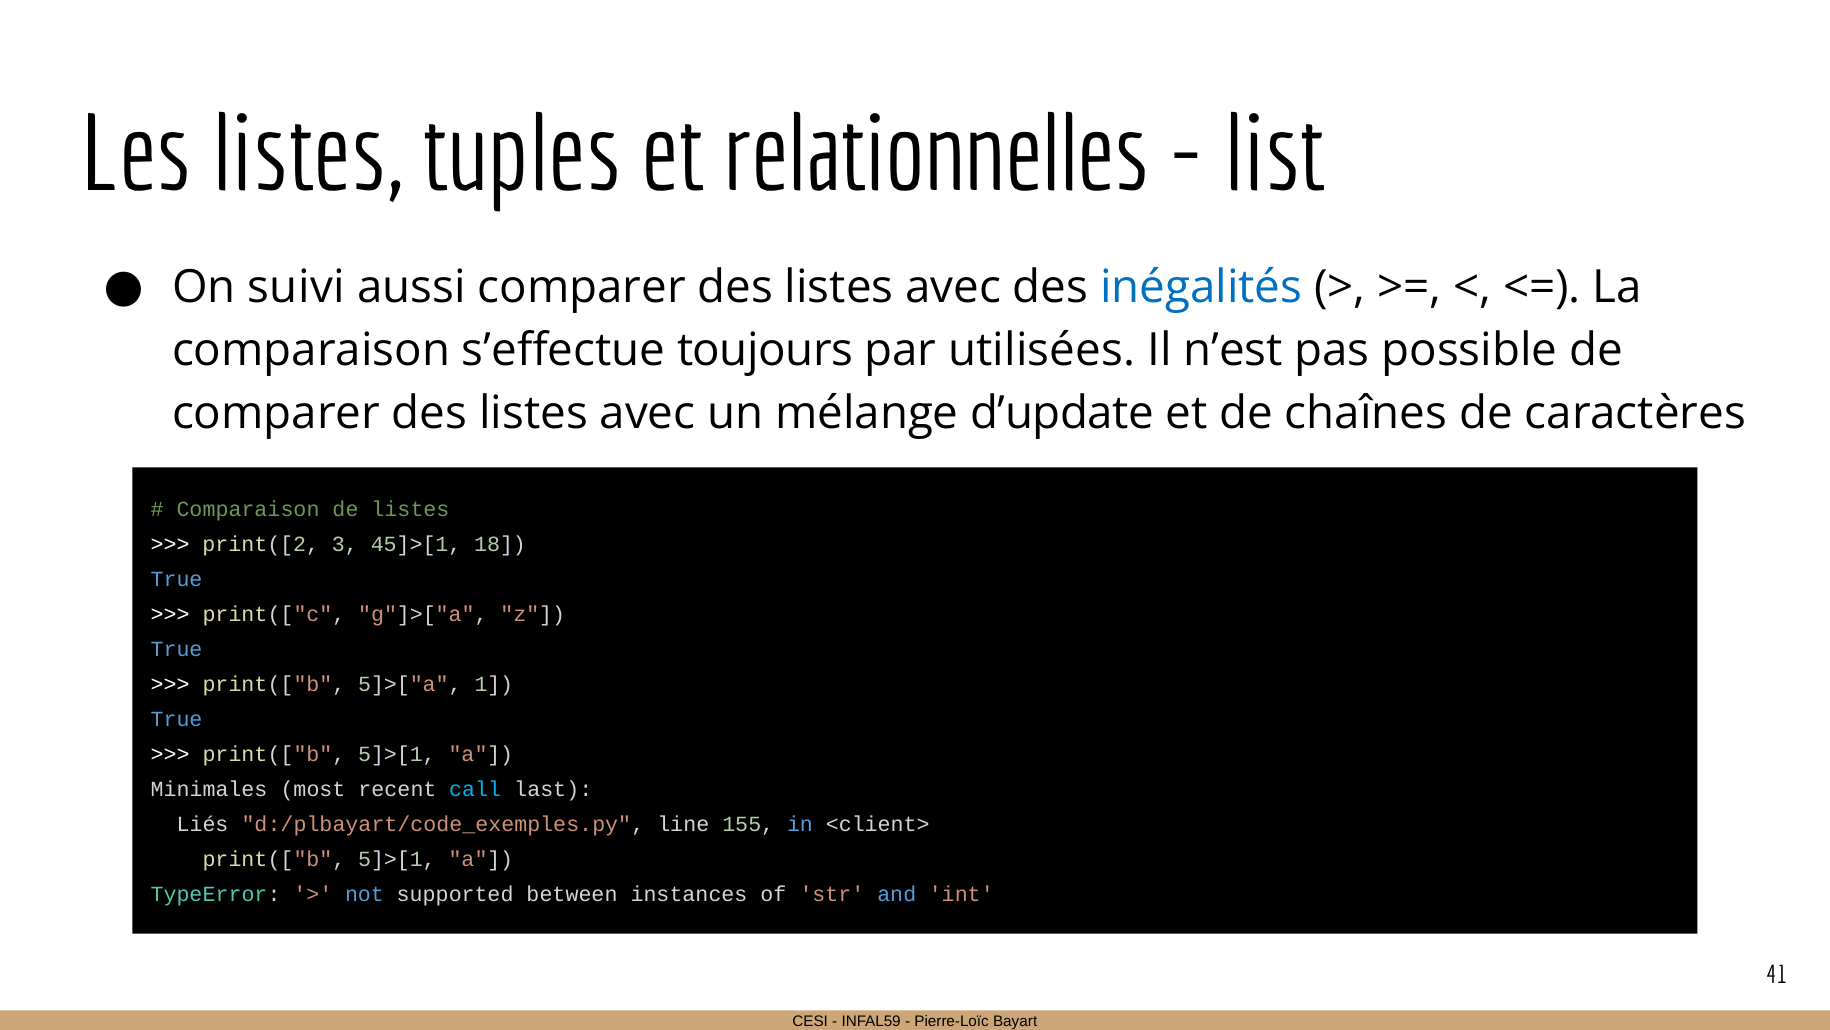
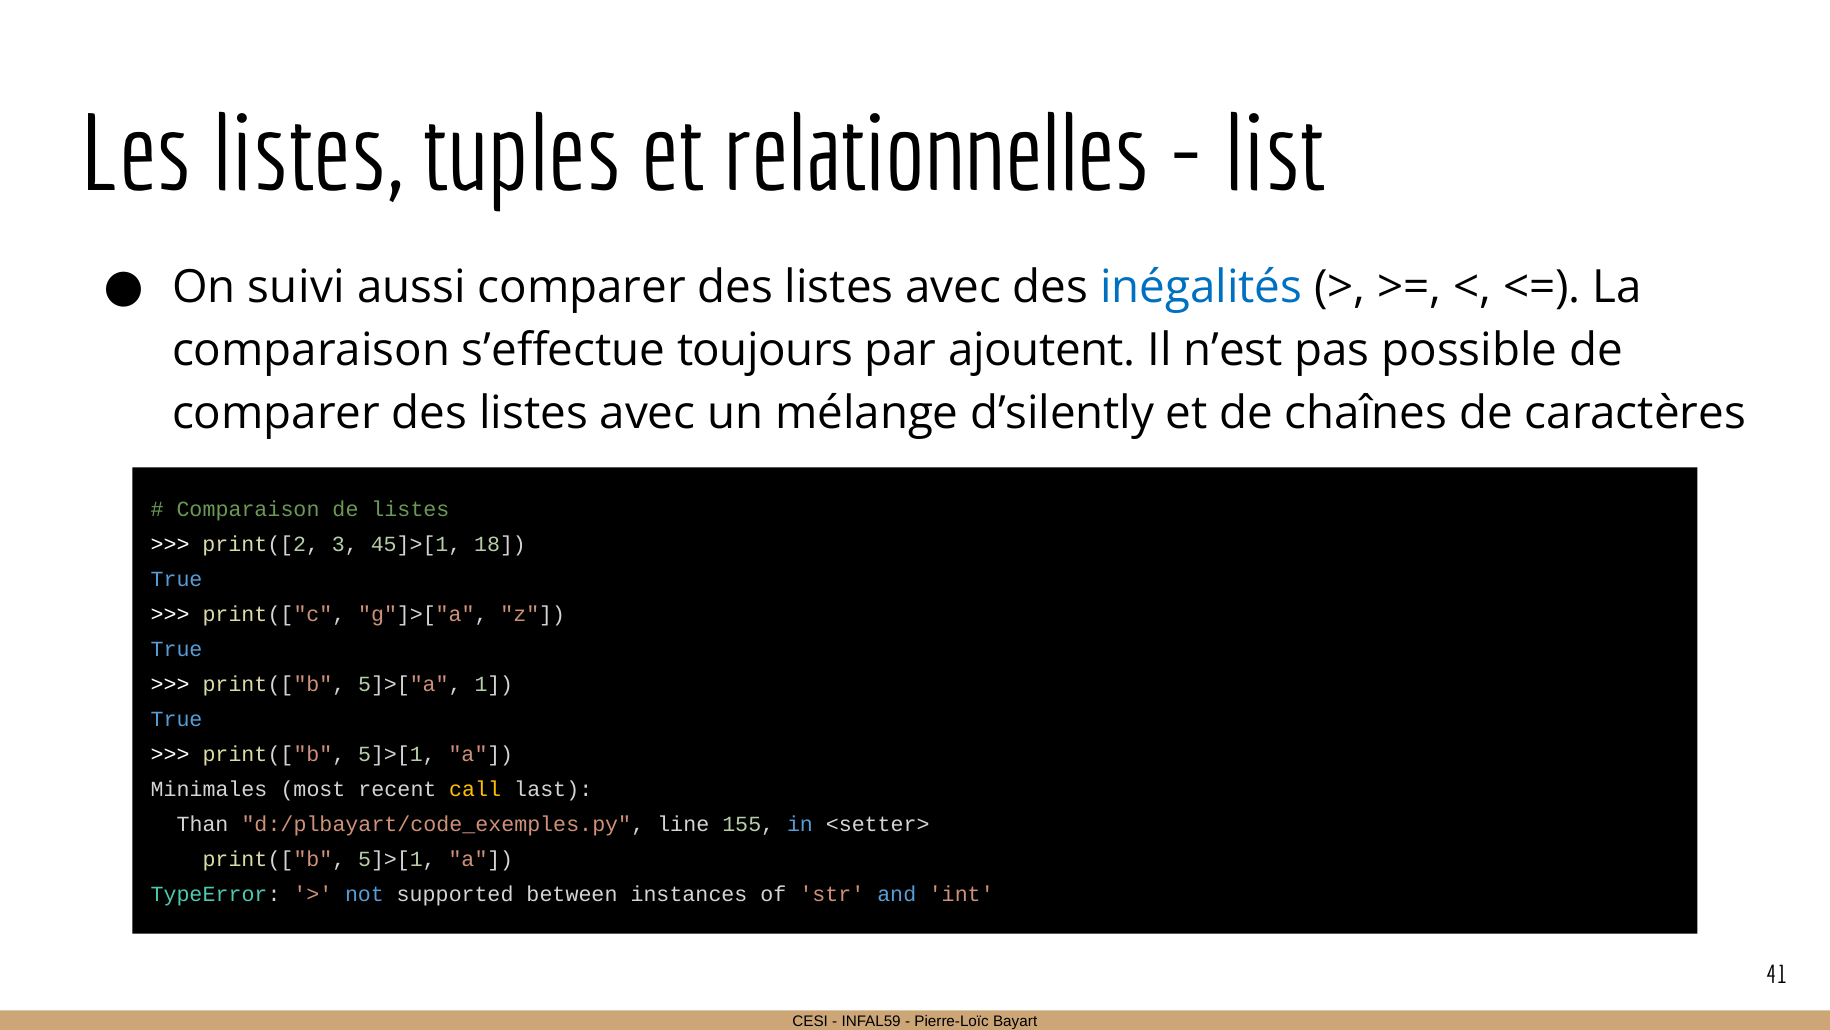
utilisées: utilisées -> ajoutent (1042, 350)
d’update: d’update -> d’silently (1062, 413)
call colour: light blue -> yellow (475, 789)
Liés: Liés -> Than (203, 824)
<client>: <client> -> <setter> (878, 824)
